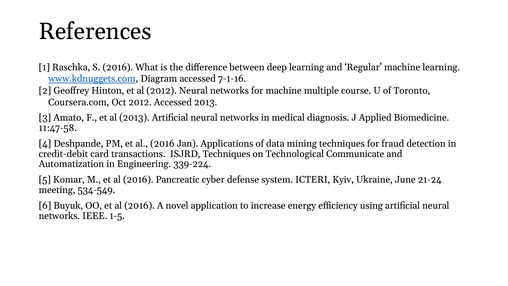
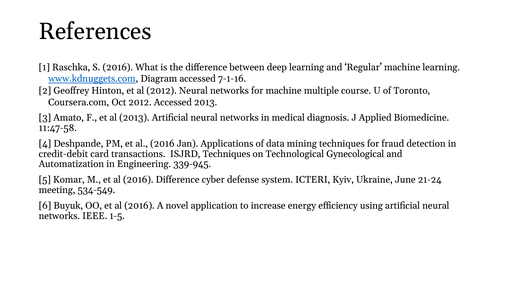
Communicate: Communicate -> Gynecological (355, 154)
339-224: 339-224 -> 339-945 (192, 164)
2016 Pancreatic: Pancreatic -> Difference (178, 180)
